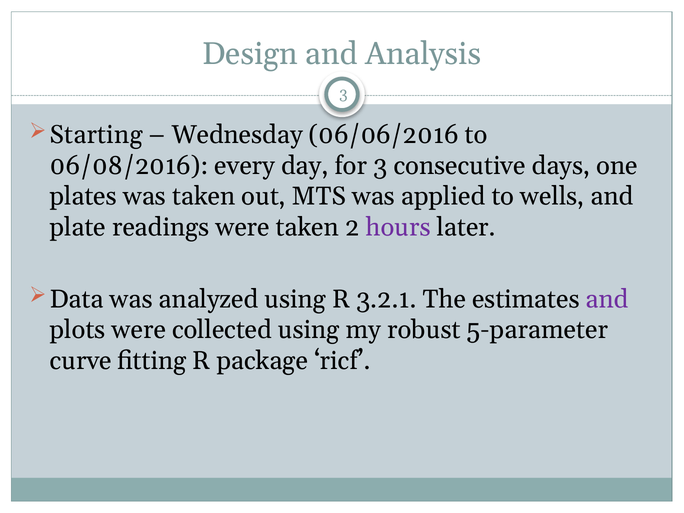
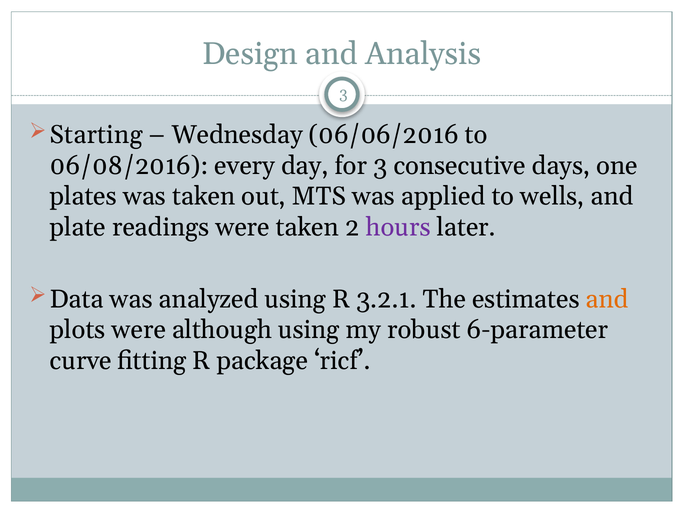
and colour: purple -> orange (607, 299)
collected: collected -> although (222, 330)
5-parameter: 5-parameter -> 6-parameter (537, 330)
